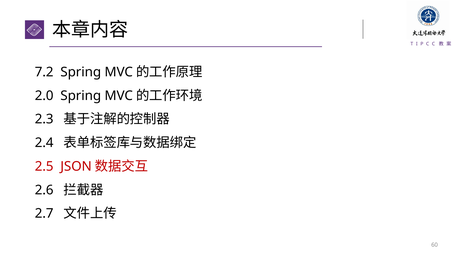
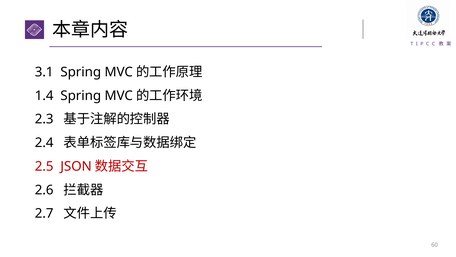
7.2: 7.2 -> 3.1 (44, 72)
2.0: 2.0 -> 1.4 (44, 95)
